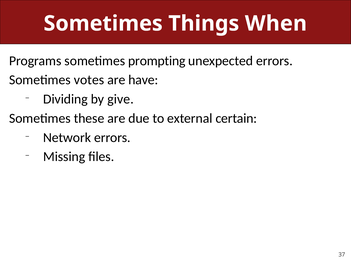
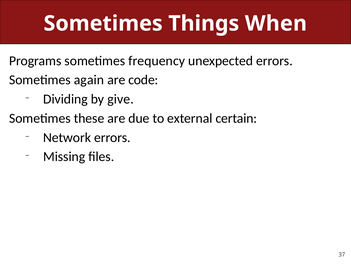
prompting: prompting -> frequency (157, 61)
votes: votes -> again (89, 80)
have: have -> code (143, 80)
